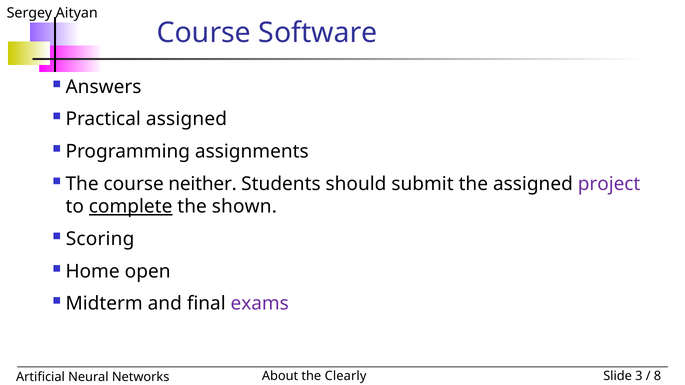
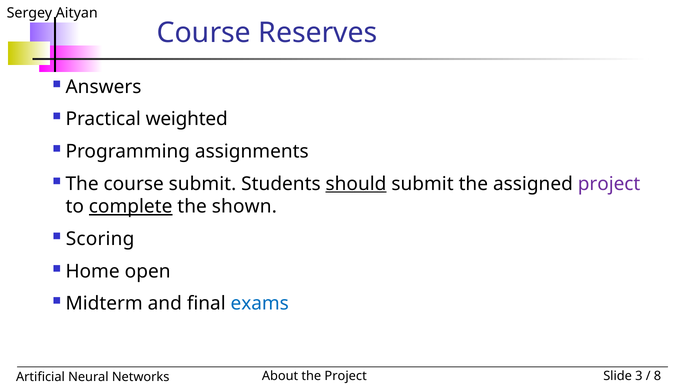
Software: Software -> Reserves (318, 33)
Practical assigned: assigned -> weighted (187, 119)
course neither: neither -> submit (202, 184)
should underline: none -> present (356, 184)
exams colour: purple -> blue (260, 304)
the Clearly: Clearly -> Project (346, 377)
